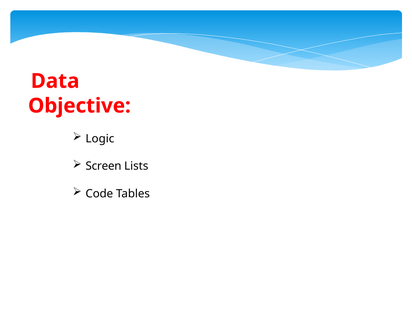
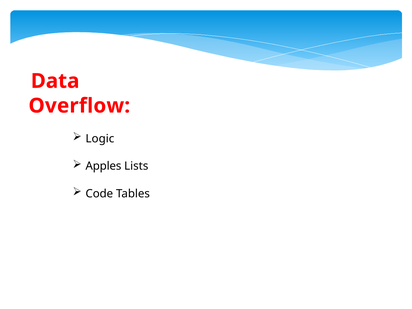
Objective: Objective -> Overflow (79, 106)
Screen: Screen -> Apples (103, 166)
